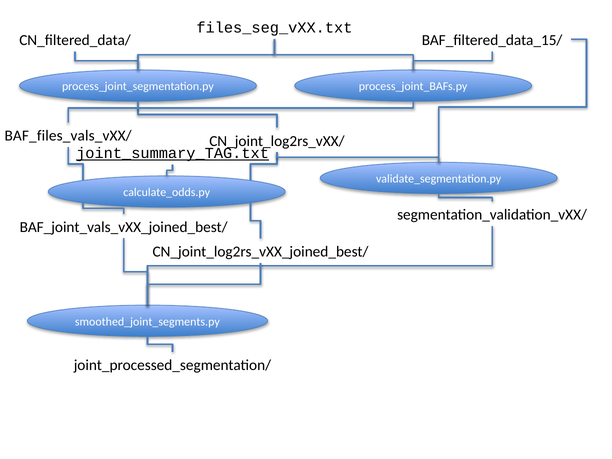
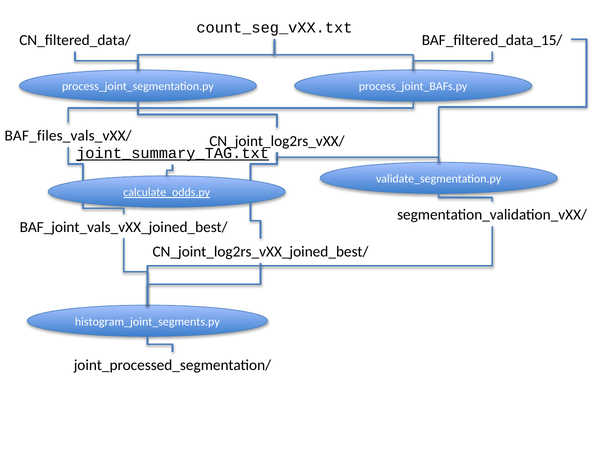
files_seg_vXX.txt: files_seg_vXX.txt -> count_seg_vXX.txt (274, 28)
calculate_odds.py underline: none -> present (167, 192)
smoothed_joint_segments.py: smoothed_joint_segments.py -> histogram_joint_segments.py (147, 322)
